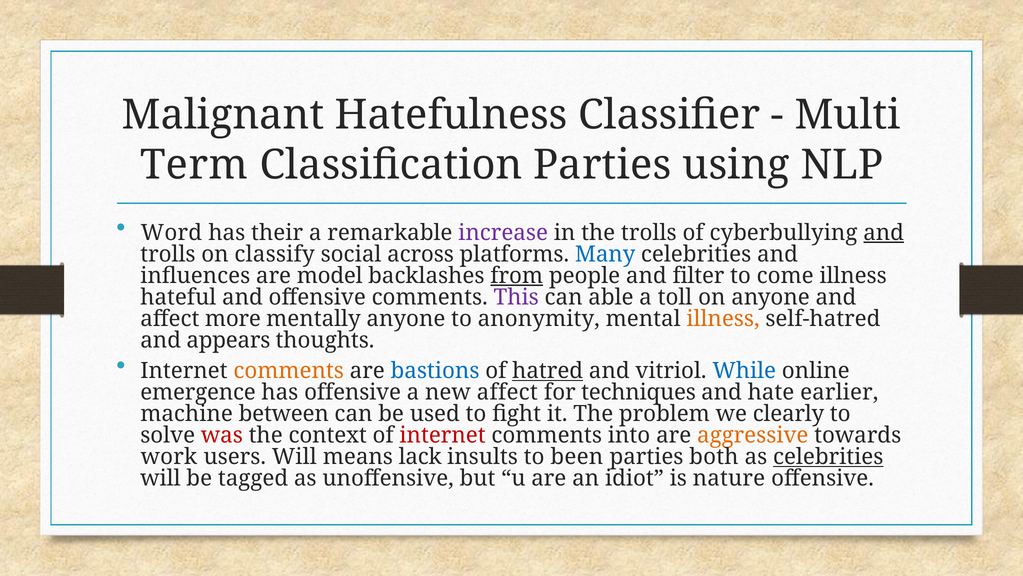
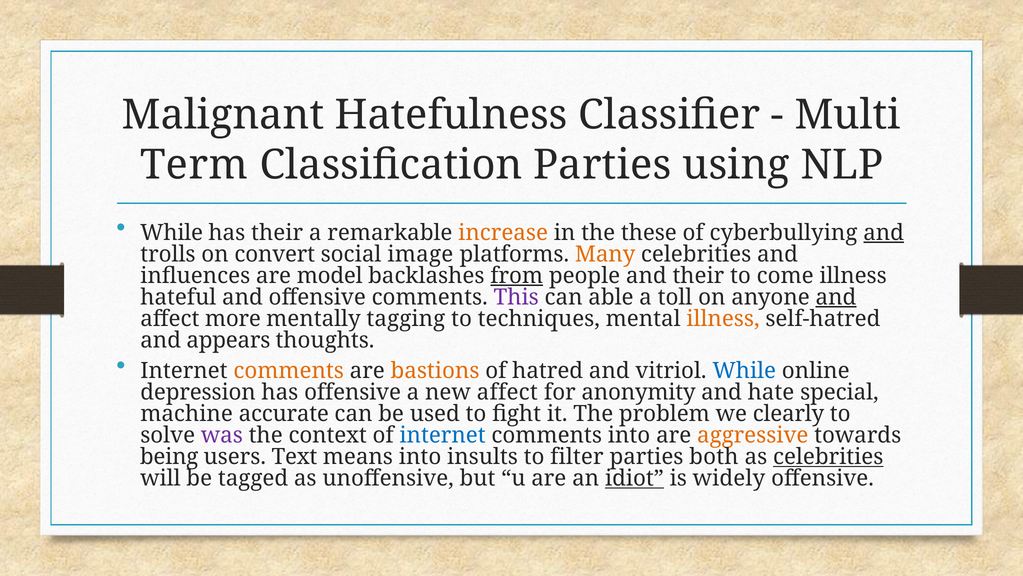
Word: Word -> While (172, 232)
increase colour: purple -> orange (503, 232)
the trolls: trolls -> these (649, 232)
classify: classify -> convert (275, 254)
across: across -> image (420, 254)
Many colour: blue -> orange (605, 254)
and filter: filter -> their (698, 275)
and underline: none -> present (836, 297)
mentally anyone: anyone -> tagging (406, 318)
anonymity: anonymity -> techniques (539, 318)
bastions colour: blue -> orange (435, 371)
hatred underline: present -> none (548, 371)
emergence: emergence -> depression (198, 392)
techniques: techniques -> anonymity (639, 392)
earlier: earlier -> special (839, 392)
between: between -> accurate (284, 413)
was colour: red -> purple (222, 435)
internet colour: red -> blue (443, 435)
work: work -> being (169, 456)
users Will: Will -> Text (294, 456)
means lack: lack -> into (420, 456)
been: been -> filter (577, 456)
idiot underline: none -> present (634, 478)
nature: nature -> widely (729, 478)
